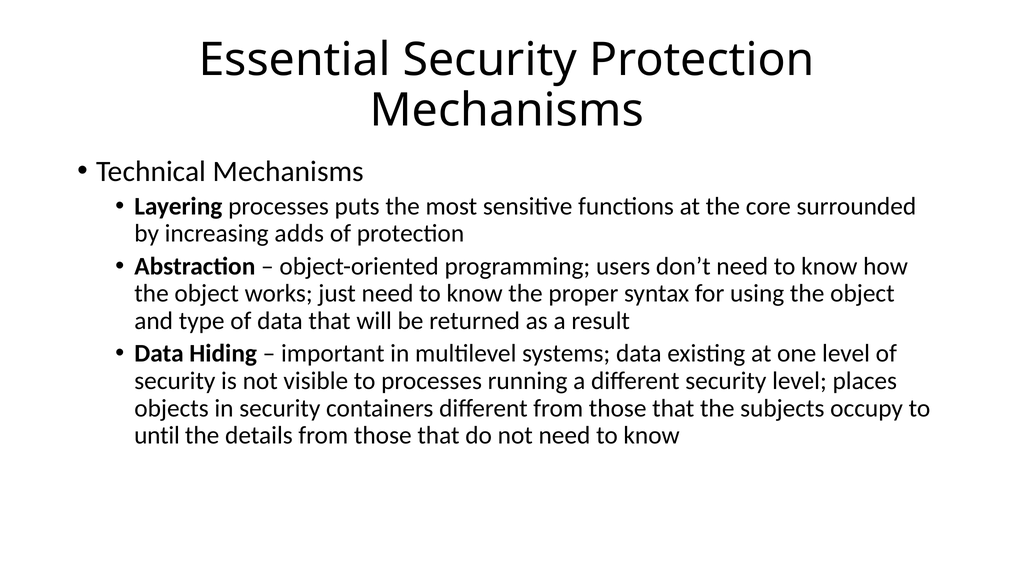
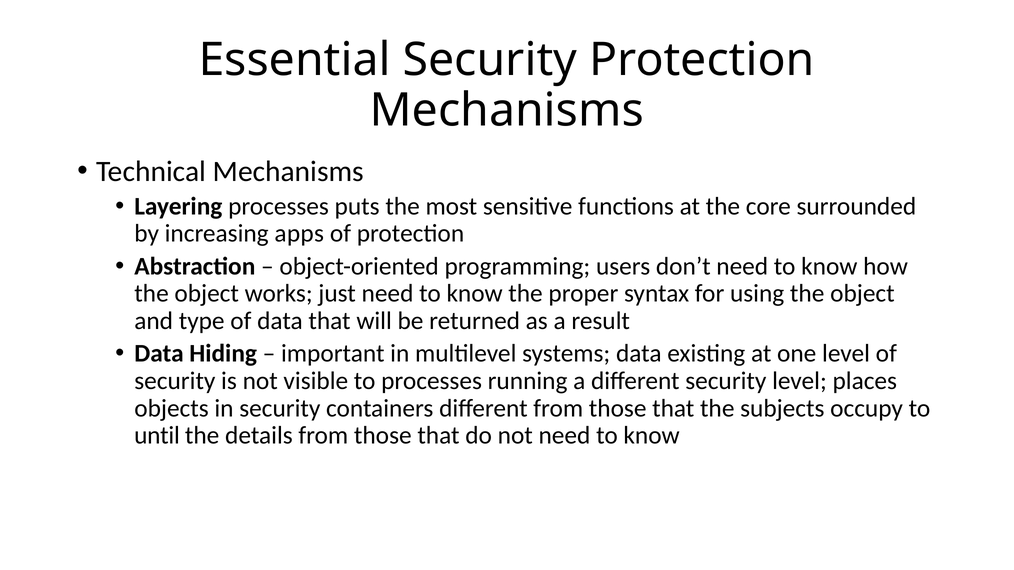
adds: adds -> apps (299, 234)
